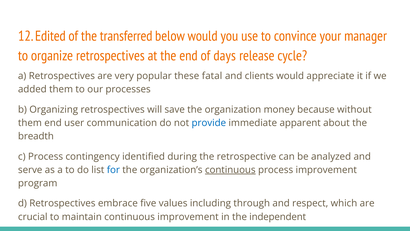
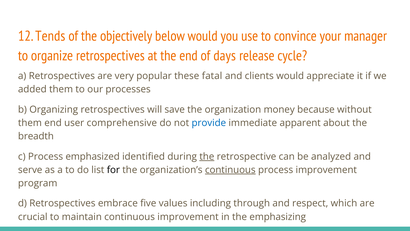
Edited: Edited -> Tends (50, 36)
transferred: transferred -> objectively (126, 36)
communication: communication -> comprehensive (122, 123)
contingency: contingency -> emphasized (93, 156)
the underline: none -> present (207, 156)
for colour: blue -> black (113, 170)
independent: independent -> emphasizing (278, 216)
